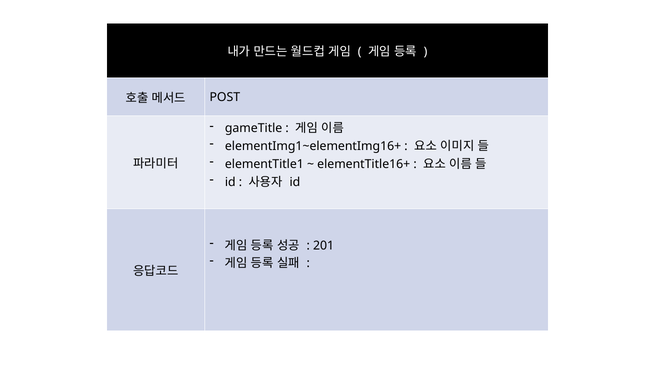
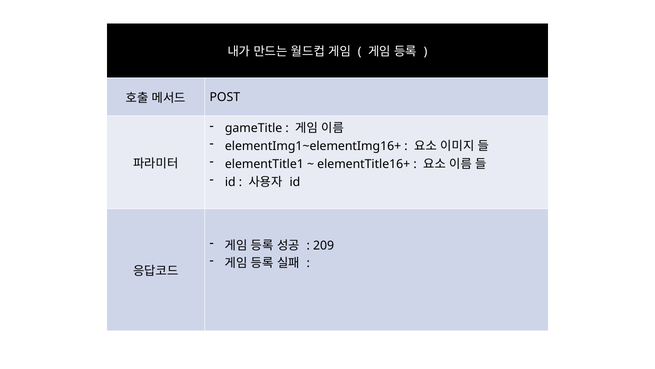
201: 201 -> 209 (324, 245)
